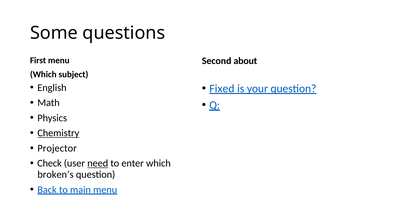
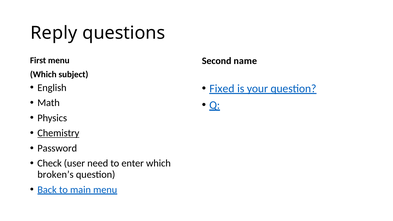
Some: Some -> Reply (54, 33)
about: about -> name (245, 61)
Projector: Projector -> Password (57, 148)
need underline: present -> none (98, 163)
